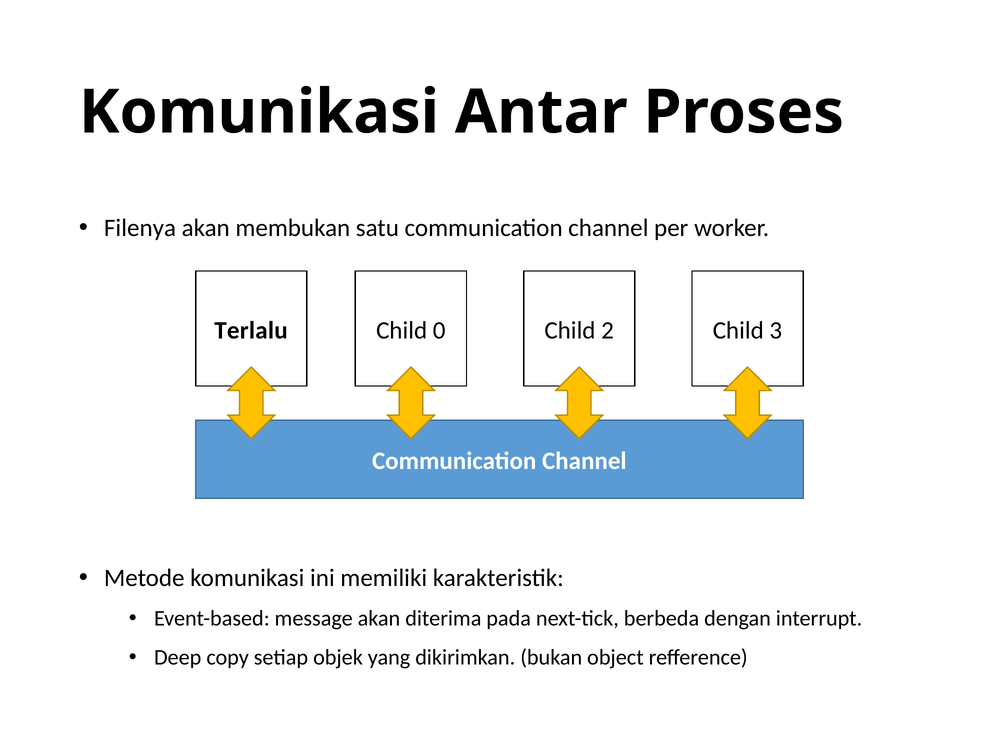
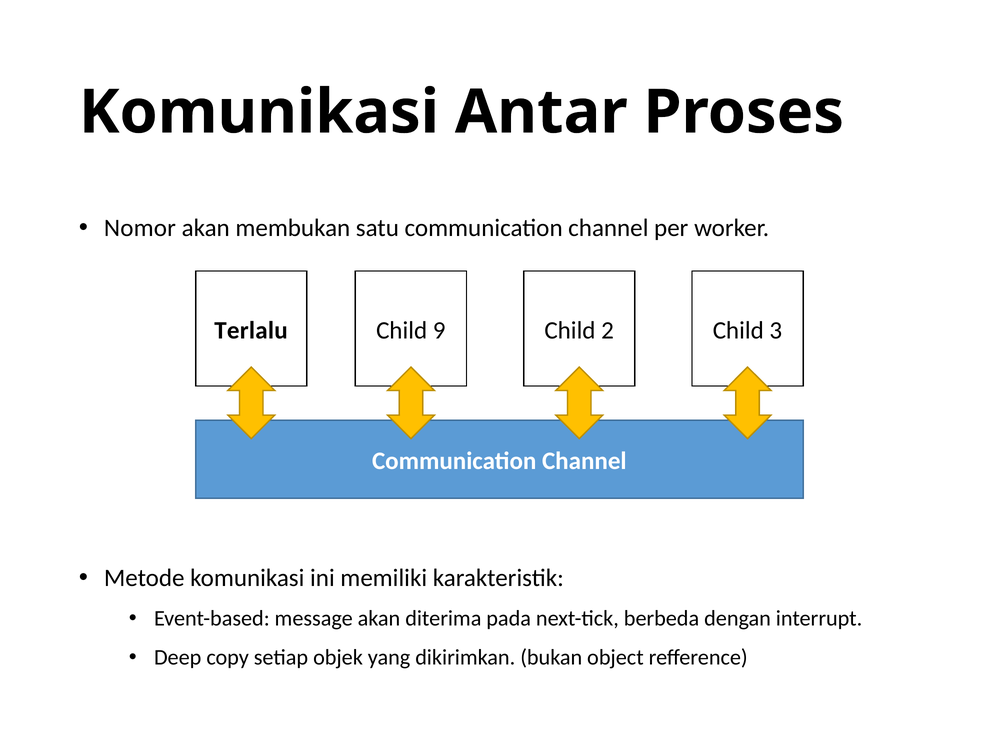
Filenya: Filenya -> Nomor (140, 228)
0: 0 -> 9 (439, 330)
